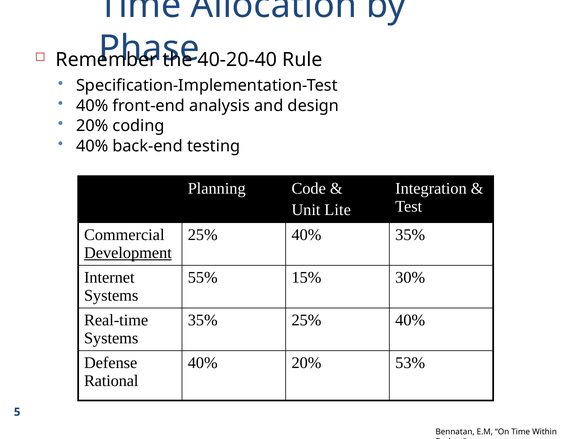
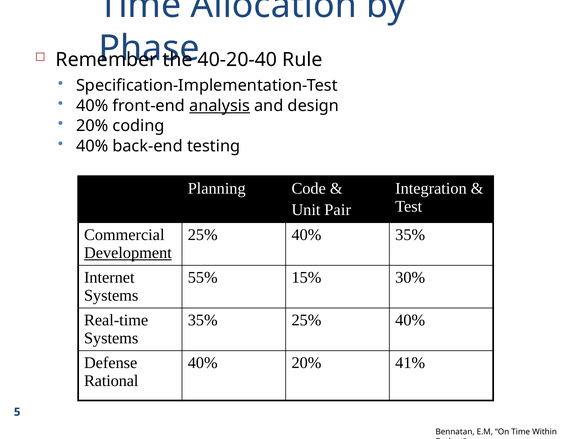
analysis underline: none -> present (220, 106)
Lite: Lite -> Pair (338, 210)
53%: 53% -> 41% (410, 363)
